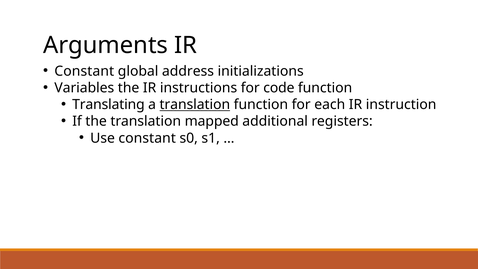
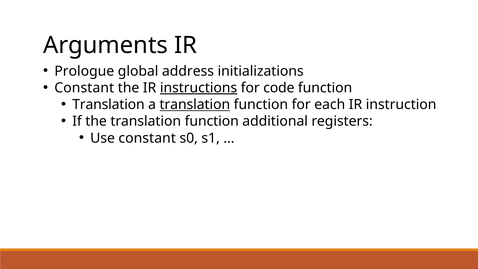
Constant: Constant -> Prologue (84, 71)
Variables: Variables -> Constant (84, 88)
instructions underline: none -> present (199, 88)
Translating: Translating -> Translation (108, 105)
the translation mapped: mapped -> function (212, 121)
